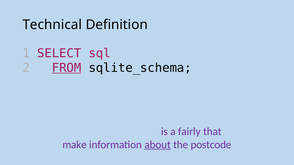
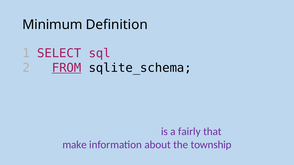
Technical: Technical -> Minimum (52, 25)
about underline: present -> none (158, 145)
postcode: postcode -> township (211, 145)
